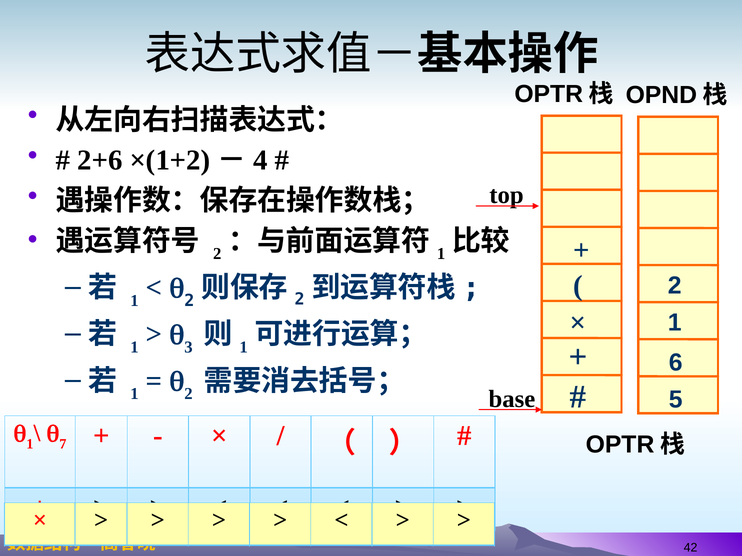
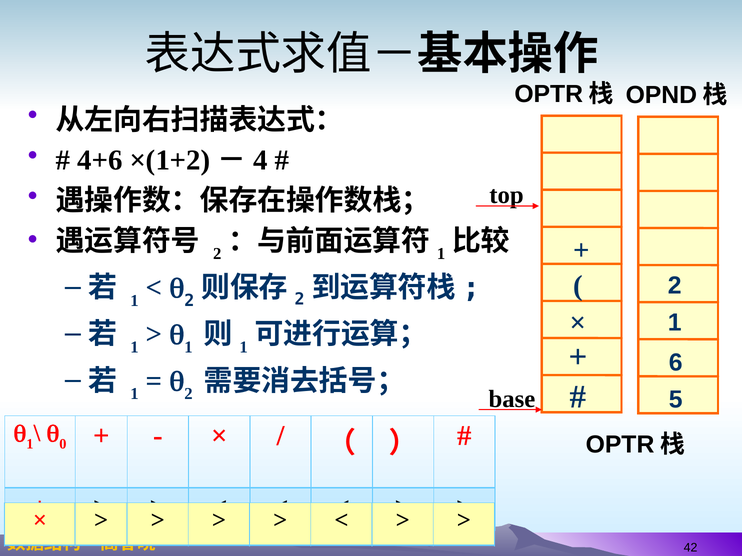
2+6: 2+6 -> 4+6 (100, 161)
3: 3 -> 1 (188, 347)
7: 7 -> 0 (63, 445)
